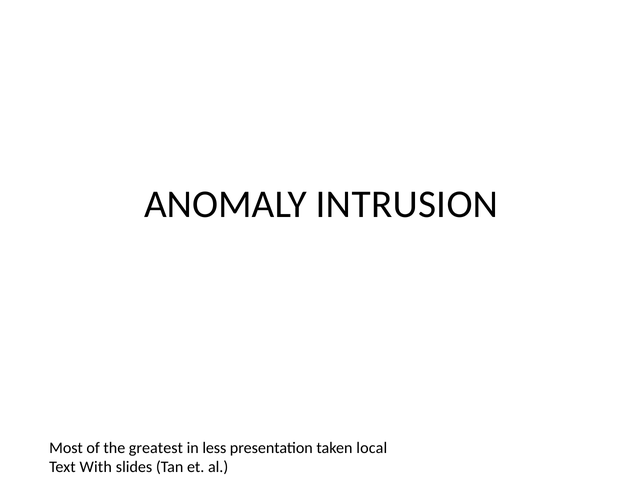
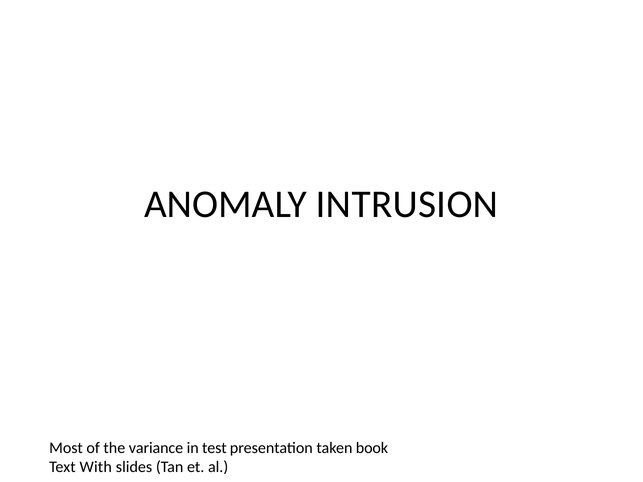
greatest: greatest -> variance (156, 448)
less: less -> test (214, 448)
local: local -> book (372, 448)
